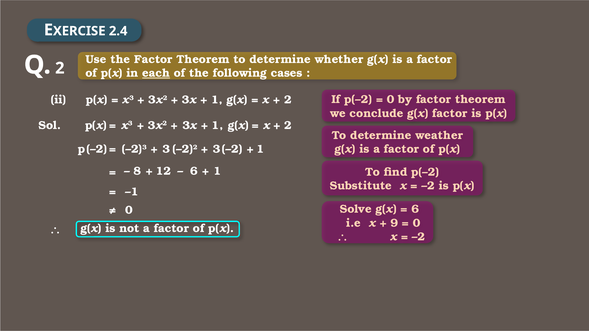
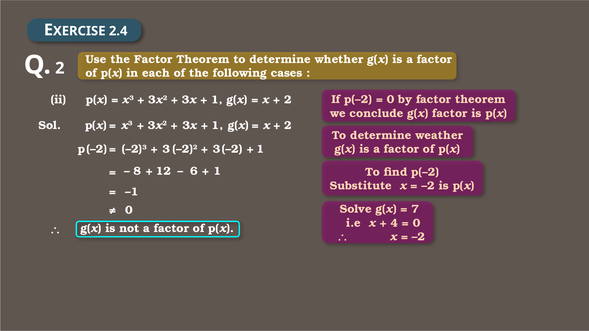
each underline: present -> none (156, 73)
6: 6 -> 7 (415, 209)
9: 9 -> 4 (394, 223)
